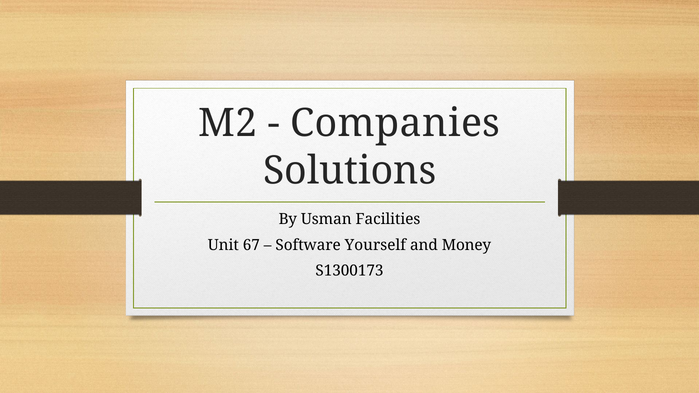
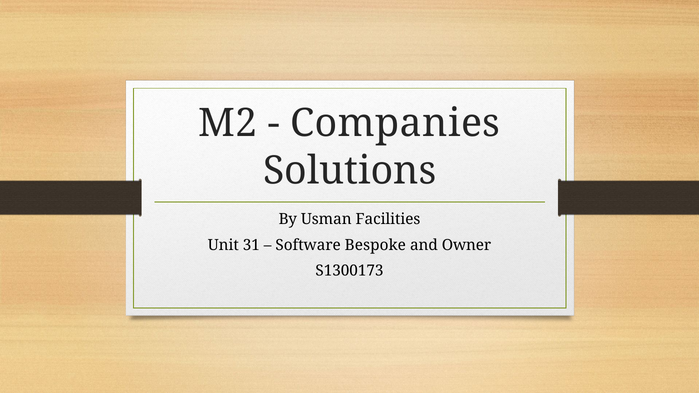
67: 67 -> 31 (251, 245)
Yourself: Yourself -> Bespoke (375, 245)
Money: Money -> Owner (466, 245)
